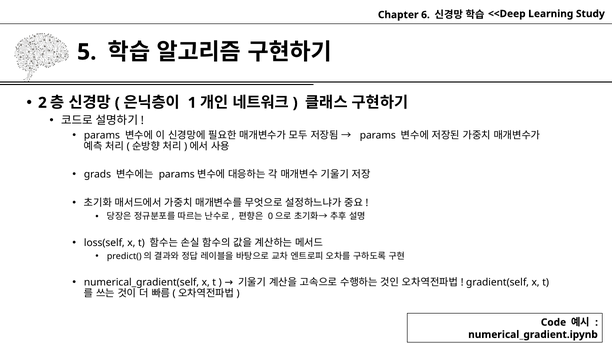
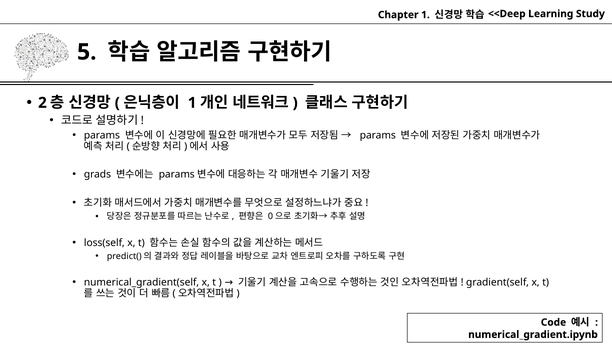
Chapter 6: 6 -> 1 (425, 15)
